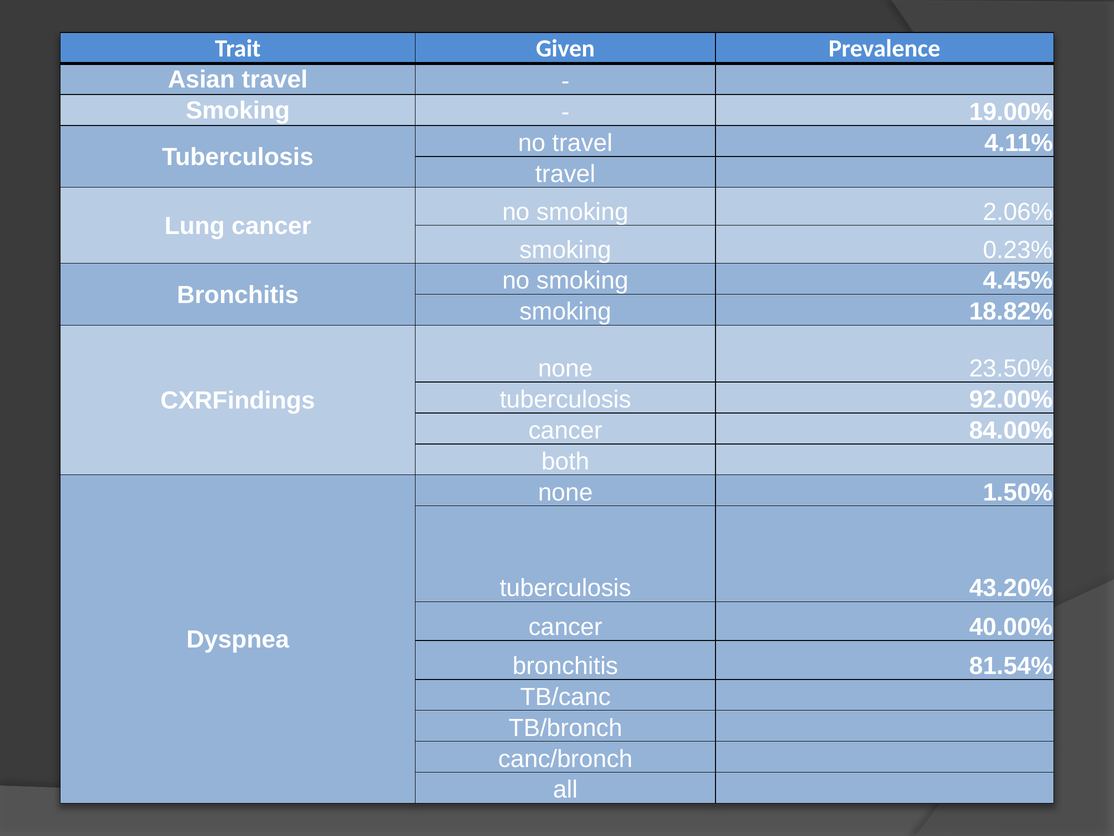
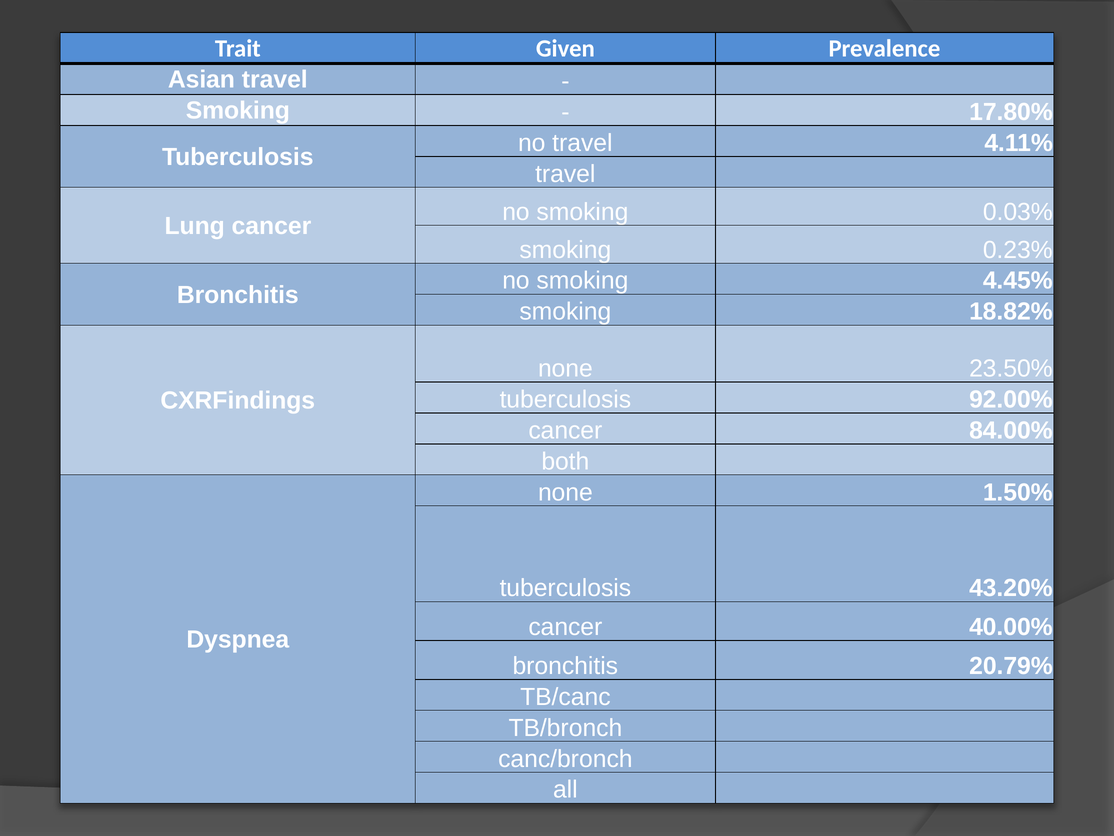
19.00%: 19.00% -> 17.80% (1011, 112)
2.06%: 2.06% -> 0.03% (1018, 212)
81.54%: 81.54% -> 20.79% (1011, 666)
